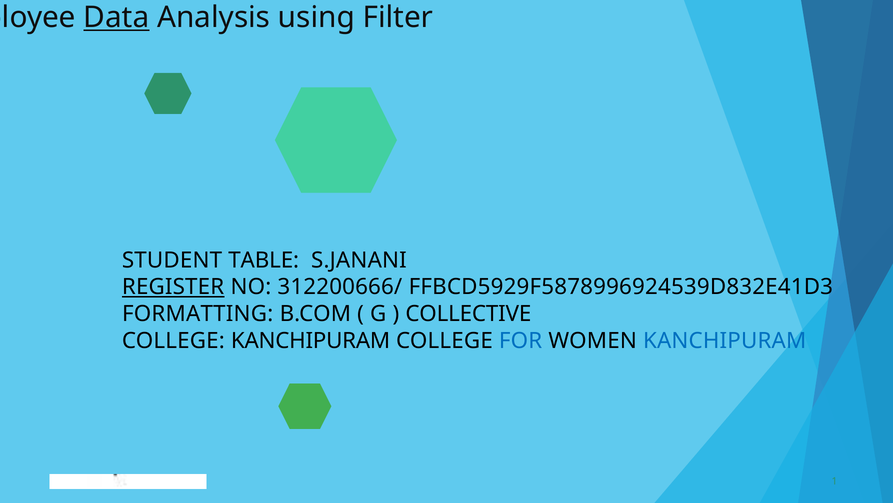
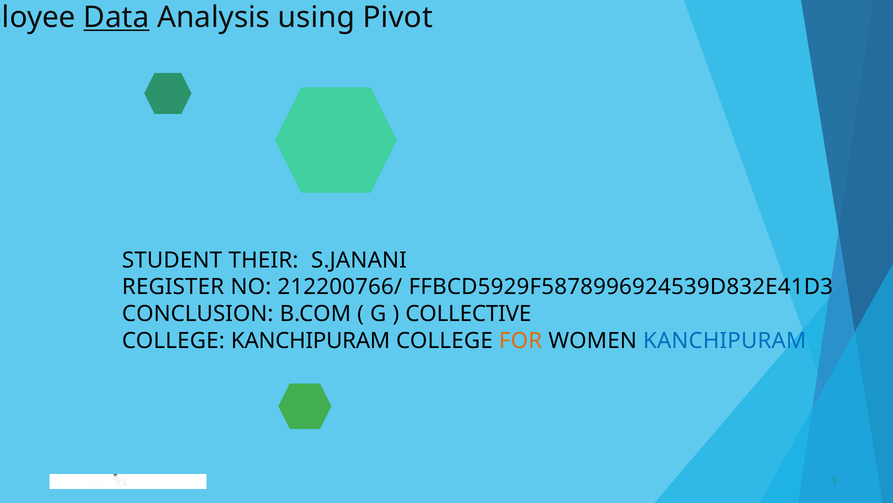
Filter: Filter -> Pivot (398, 18)
TABLE: TABLE -> THEIR (264, 260)
REGISTER underline: present -> none (173, 287)
312200666/: 312200666/ -> 212200766/ (340, 287)
FORMATTING: FORMATTING -> CONCLUSION (198, 313)
FOR colour: blue -> orange (521, 340)
